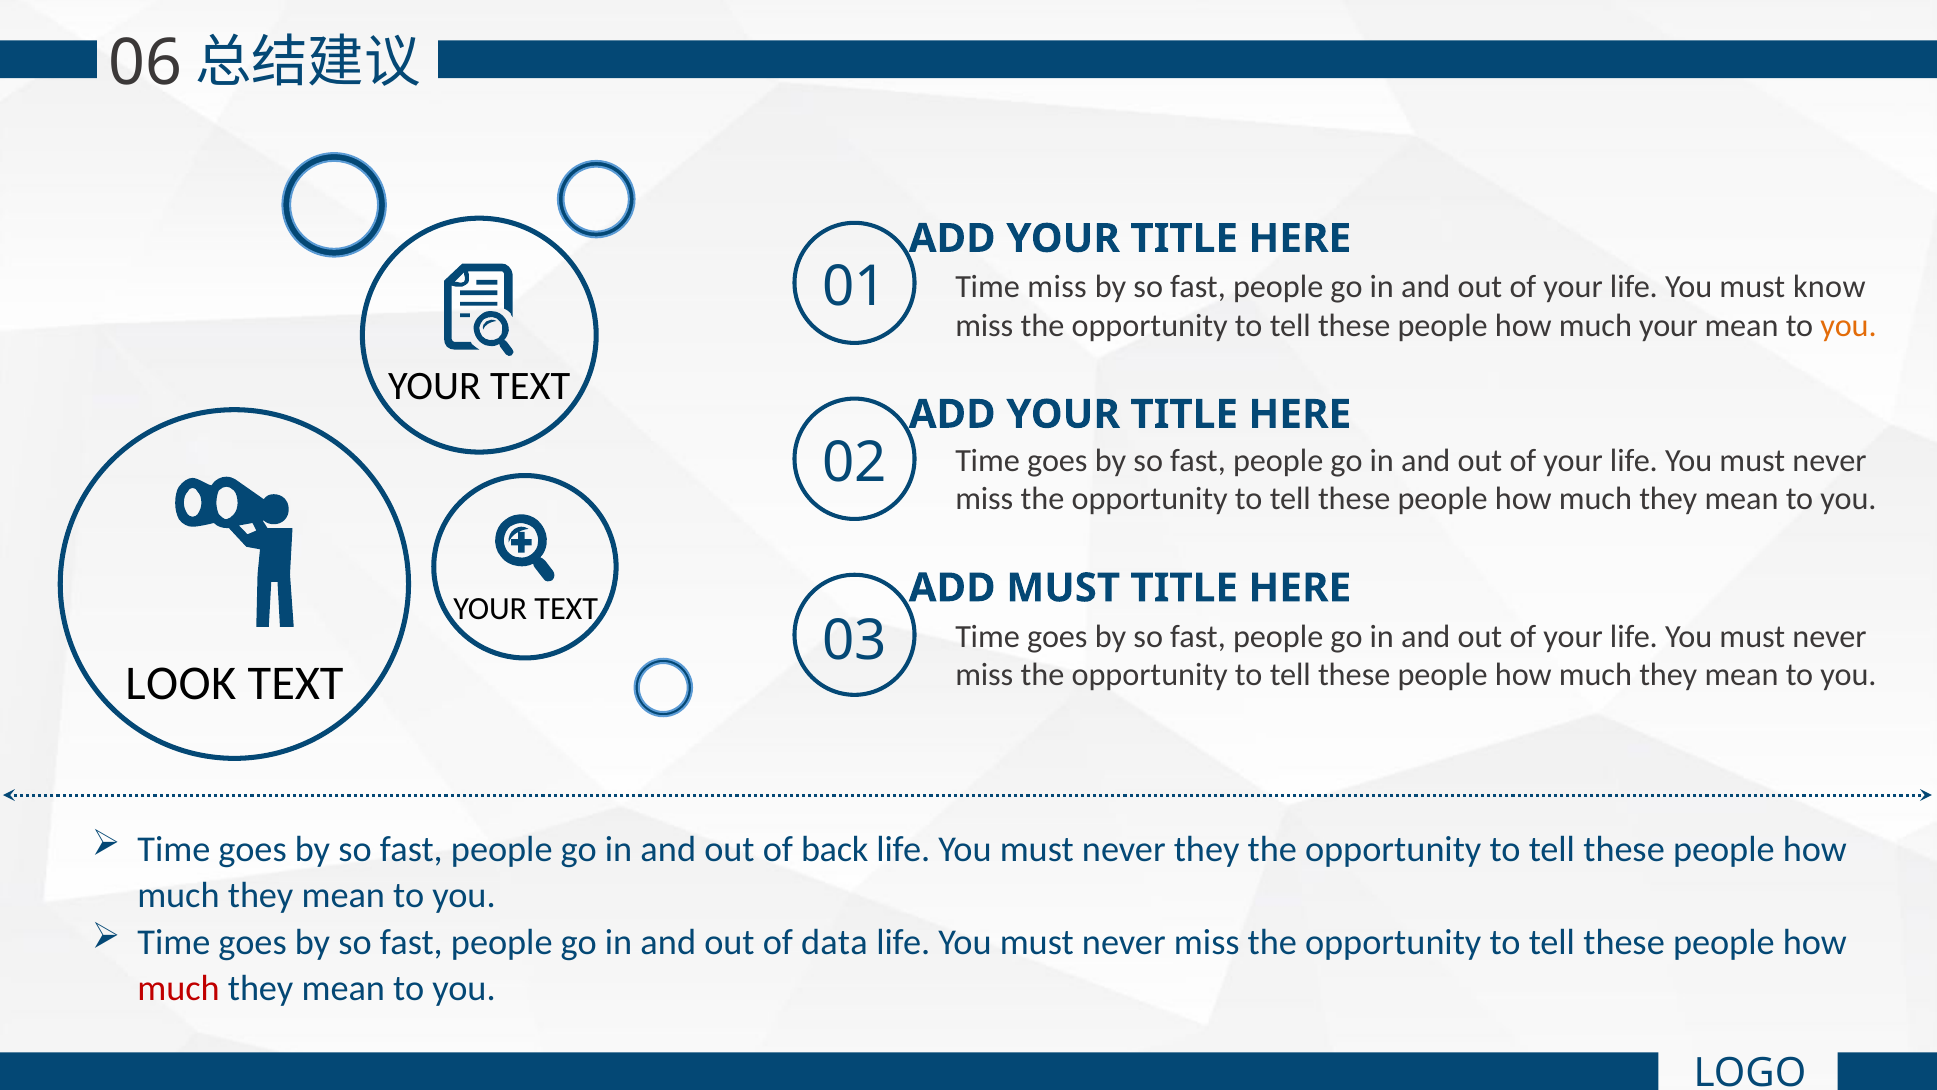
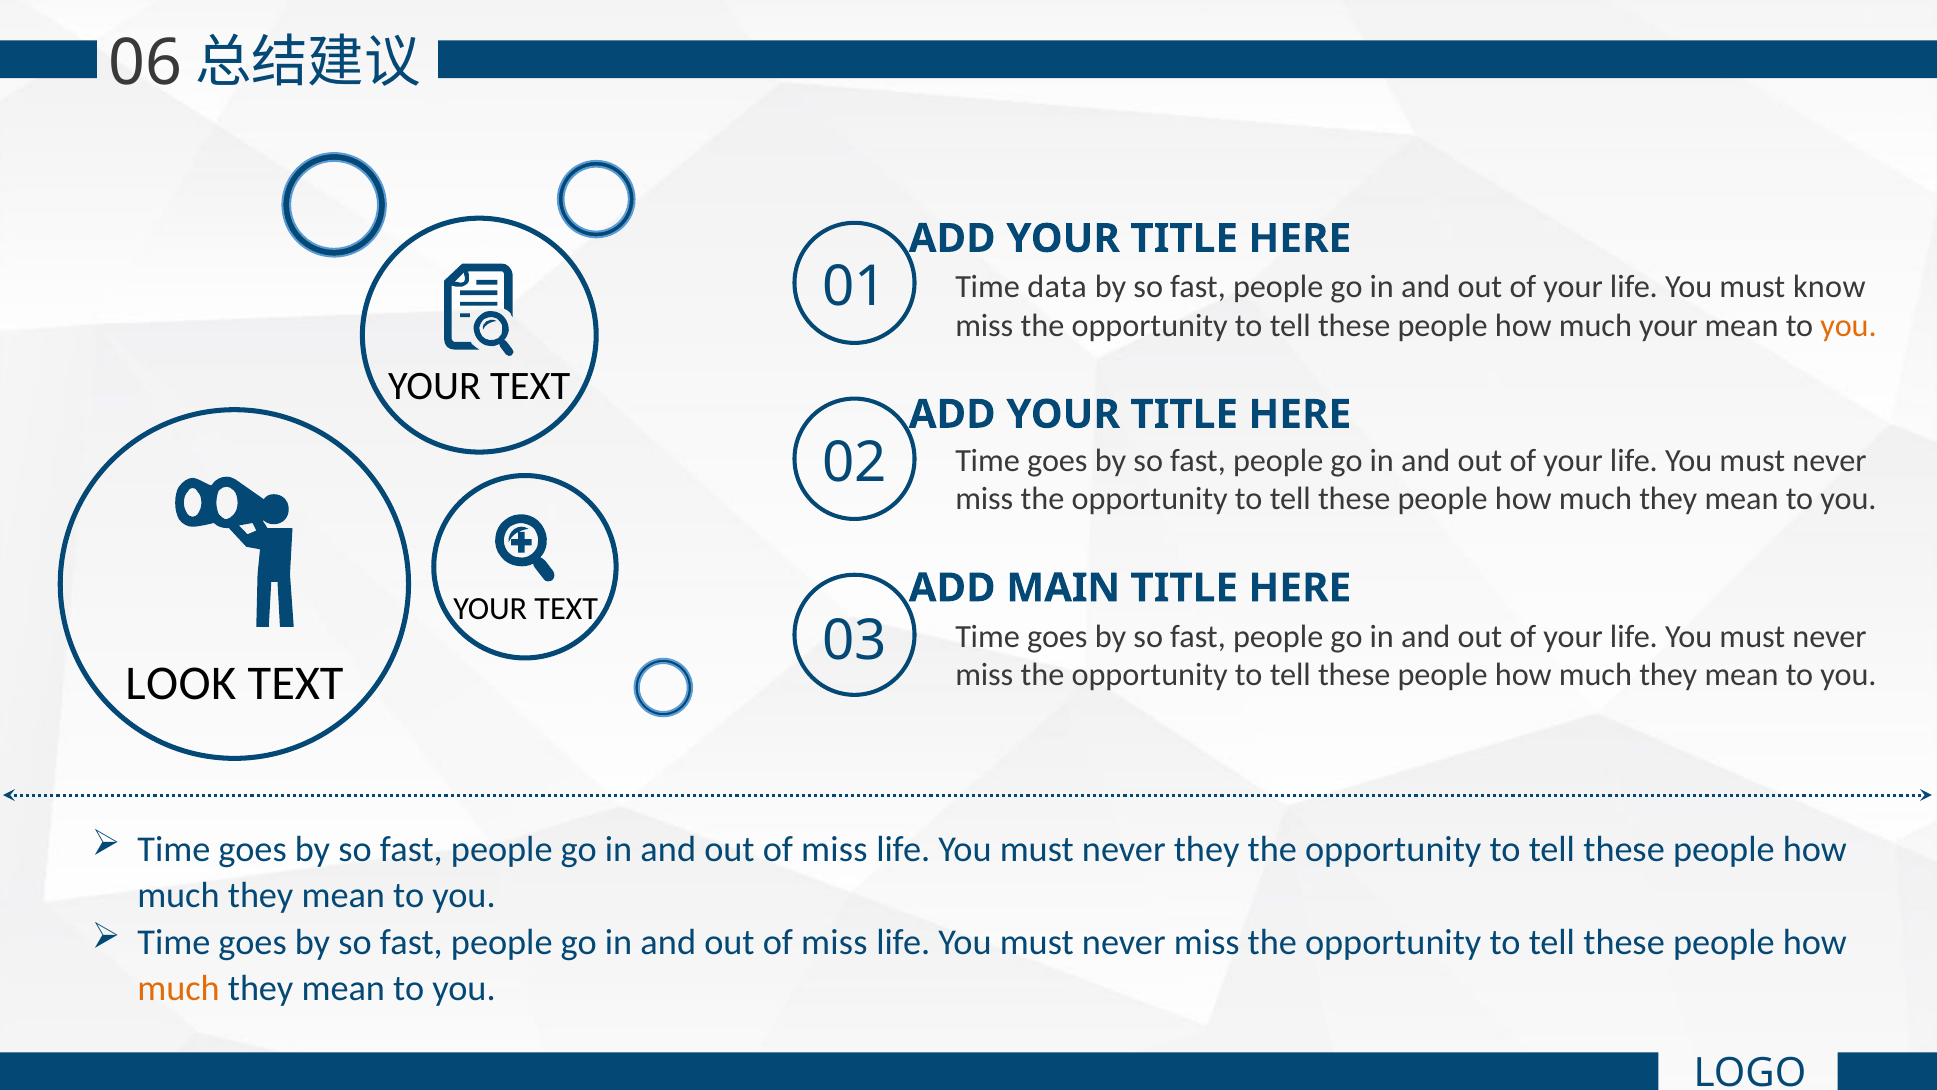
Time miss: miss -> data (1057, 287)
ADD MUST: MUST -> MAIN (1063, 588)
back: back -> miss (834, 849)
data: data -> miss (834, 942)
much colour: red -> orange (179, 988)
